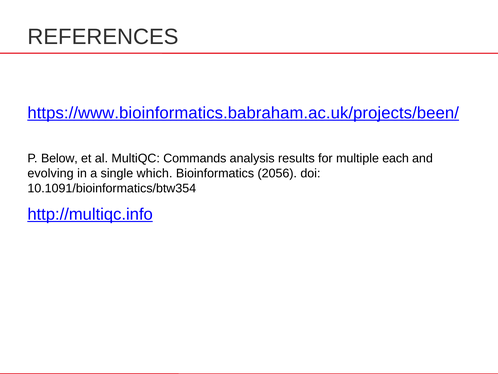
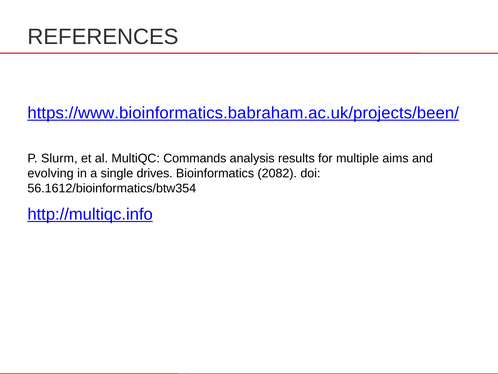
Below: Below -> Slurm (59, 158)
each: each -> aims (396, 158)
which: which -> drives (155, 173)
2056: 2056 -> 2082 (277, 173)
10.1091/bioinformatics/btw354: 10.1091/bioinformatics/btw354 -> 56.1612/bioinformatics/btw354 (112, 188)
